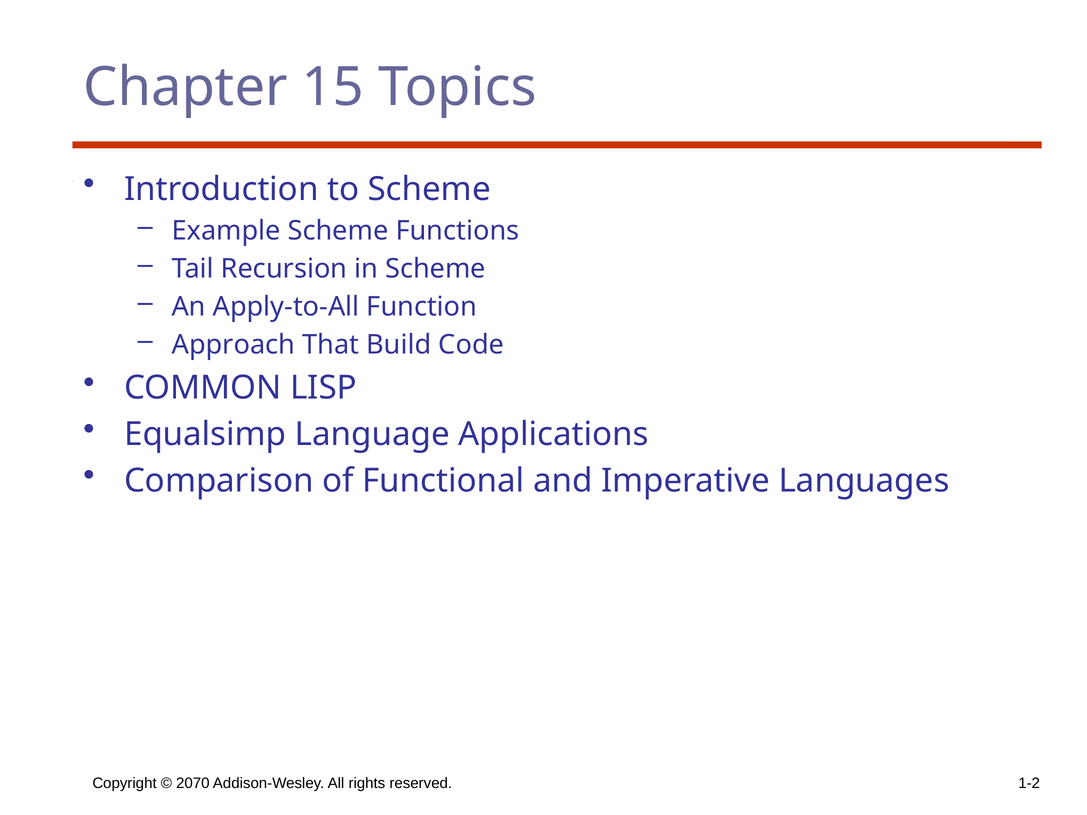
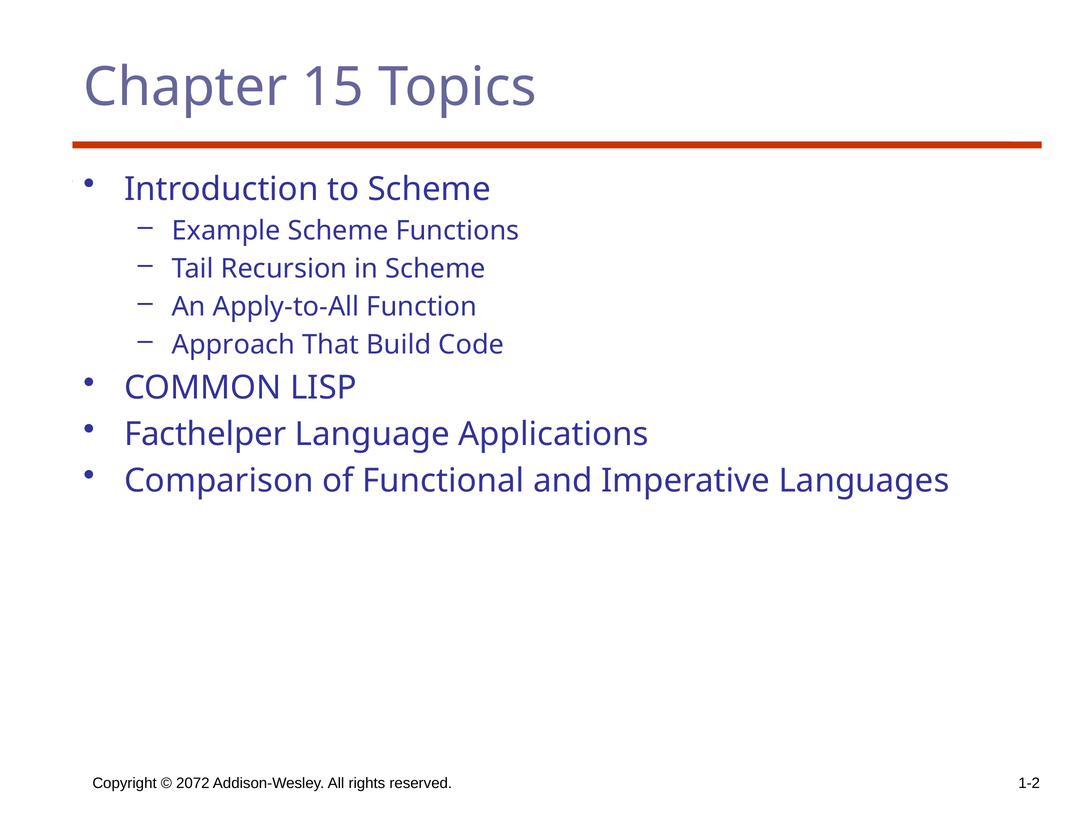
Equalsimp: Equalsimp -> Facthelper (205, 435)
2070: 2070 -> 2072 (193, 784)
